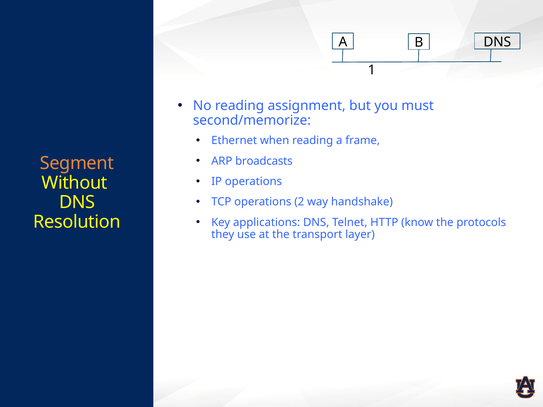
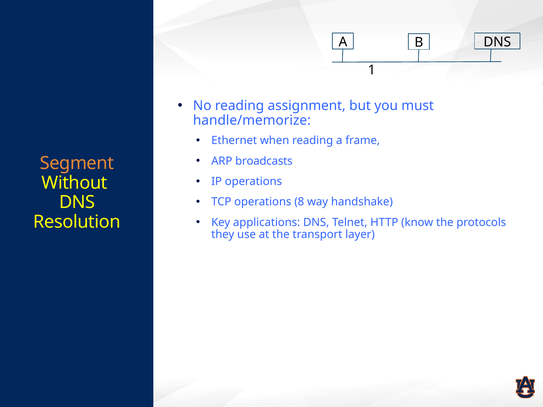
second/memorize: second/memorize -> handle/memorize (252, 120)
2: 2 -> 8 (299, 202)
